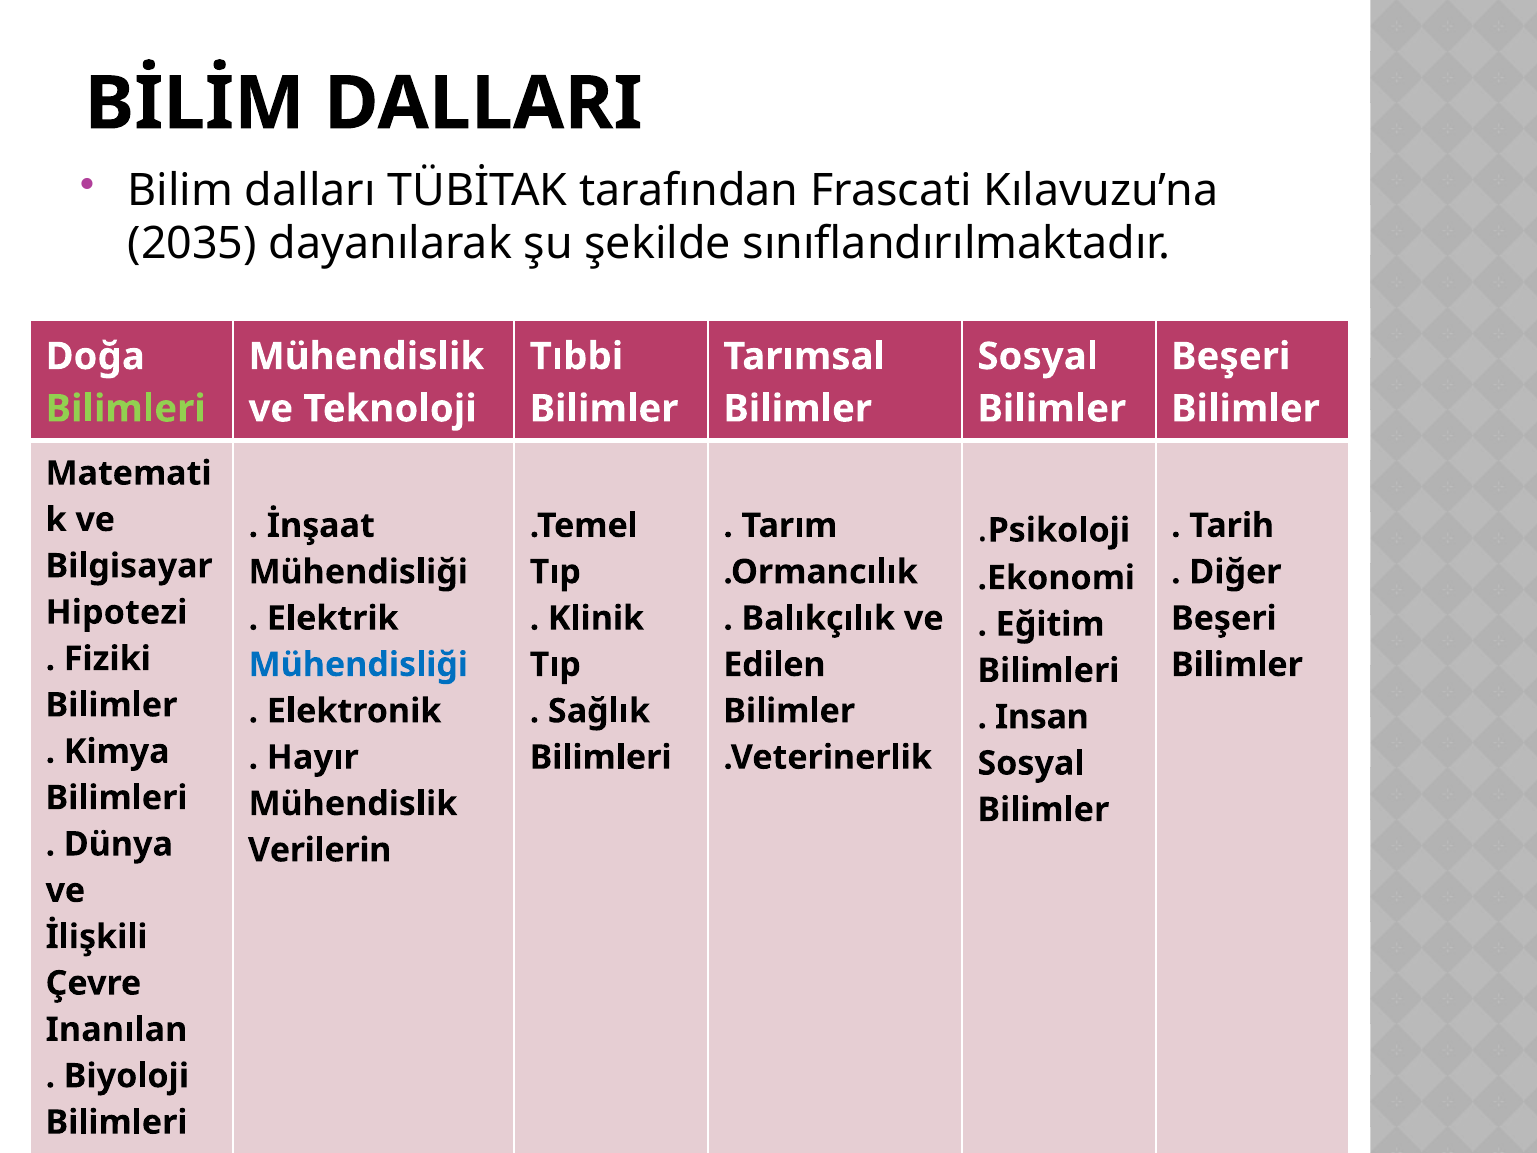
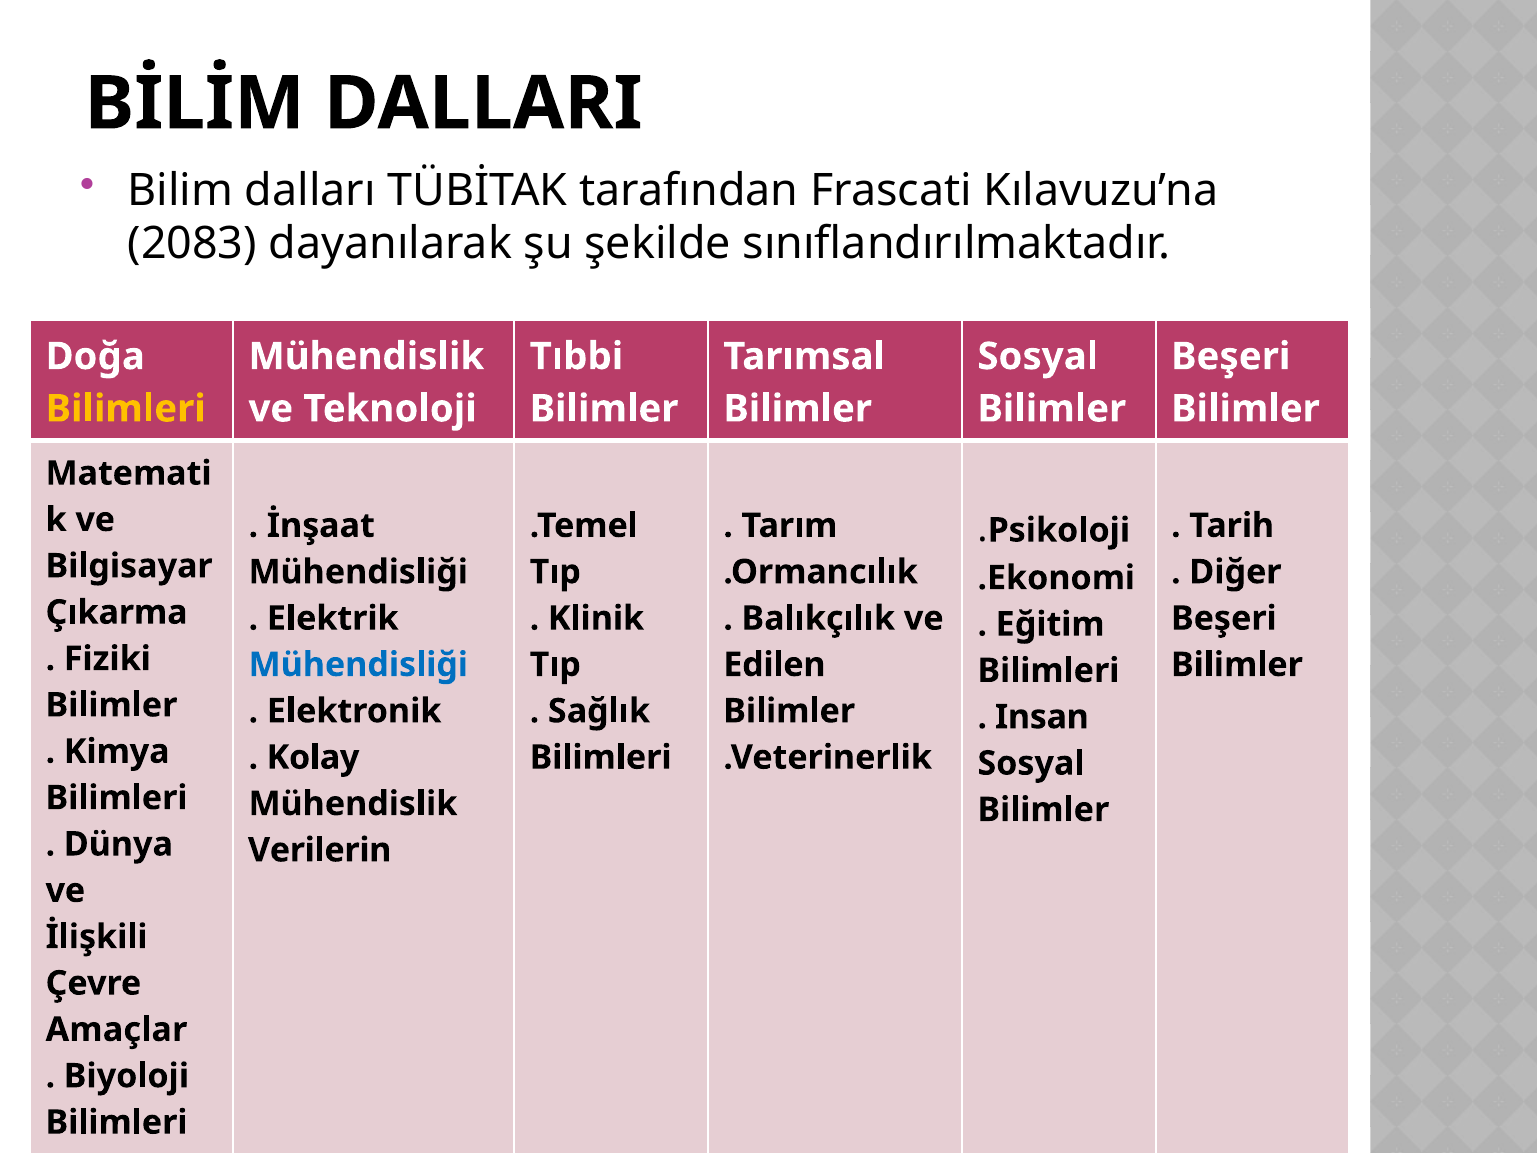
2035: 2035 -> 2083 (192, 244)
Bilimleri colour: light green -> yellow (126, 409)
Hipotezi: Hipotezi -> Çıkarma (117, 612)
Hayır: Hayır -> Kolay (313, 757)
Inanılan: Inanılan -> Amaçlar (116, 1029)
